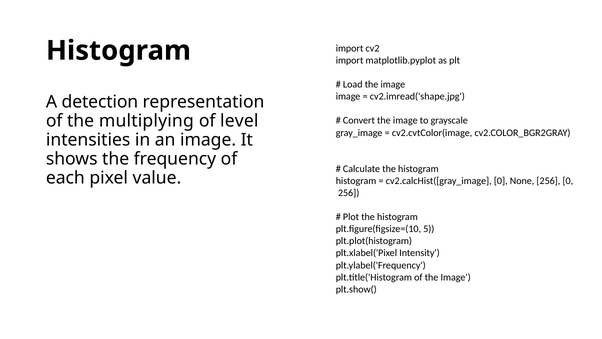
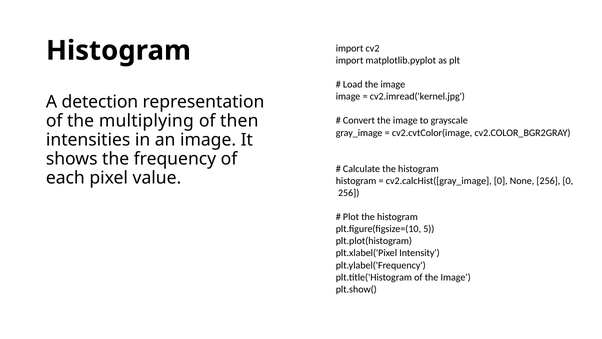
cv2.imread('shape.jpg: cv2.imread('shape.jpg -> cv2.imread('kernel.jpg (417, 96)
level: level -> then (239, 121)
